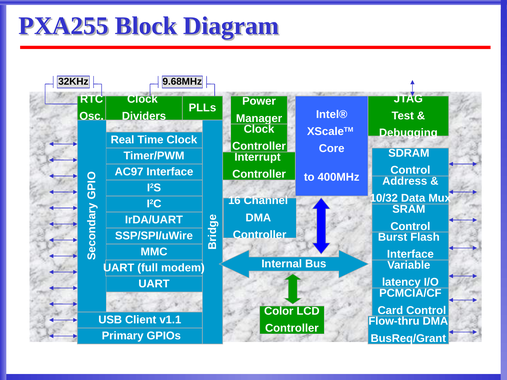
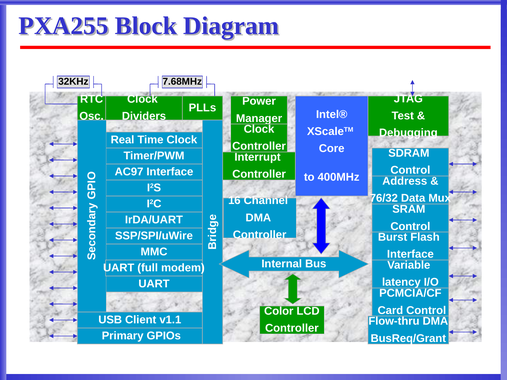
9.68MHz: 9.68MHz -> 7.68MHz (182, 82)
10/32: 10/32 -> 76/32 (384, 198)
